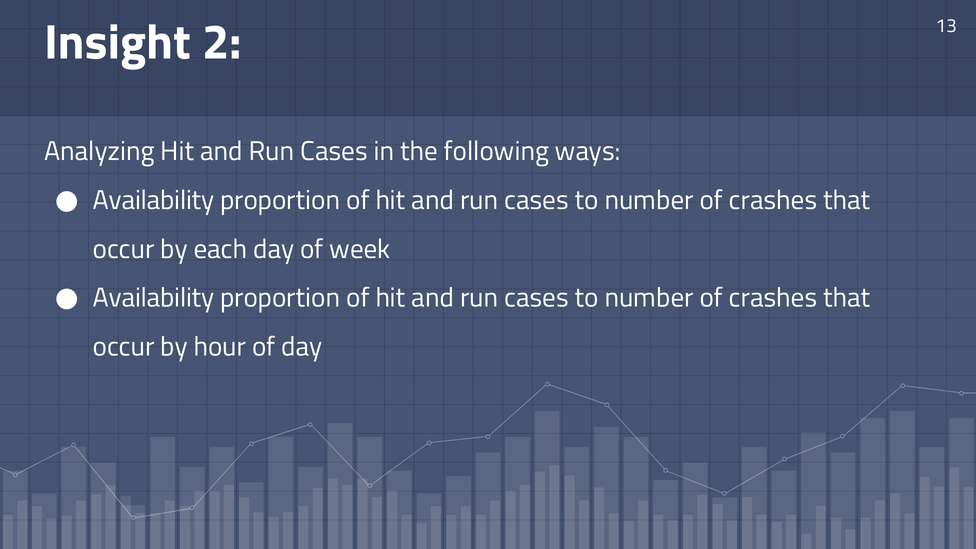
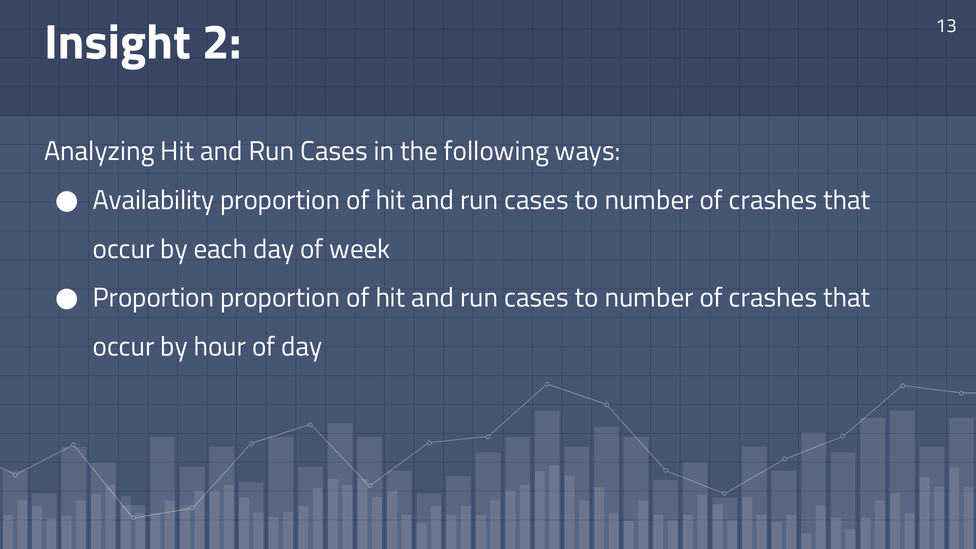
Availability: Availability -> Proportion (154, 298)
